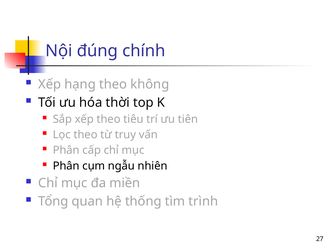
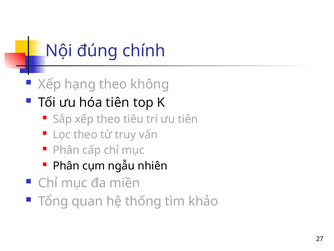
hóa thời: thời -> tiên (118, 102)
trình: trình -> khảo (203, 201)
